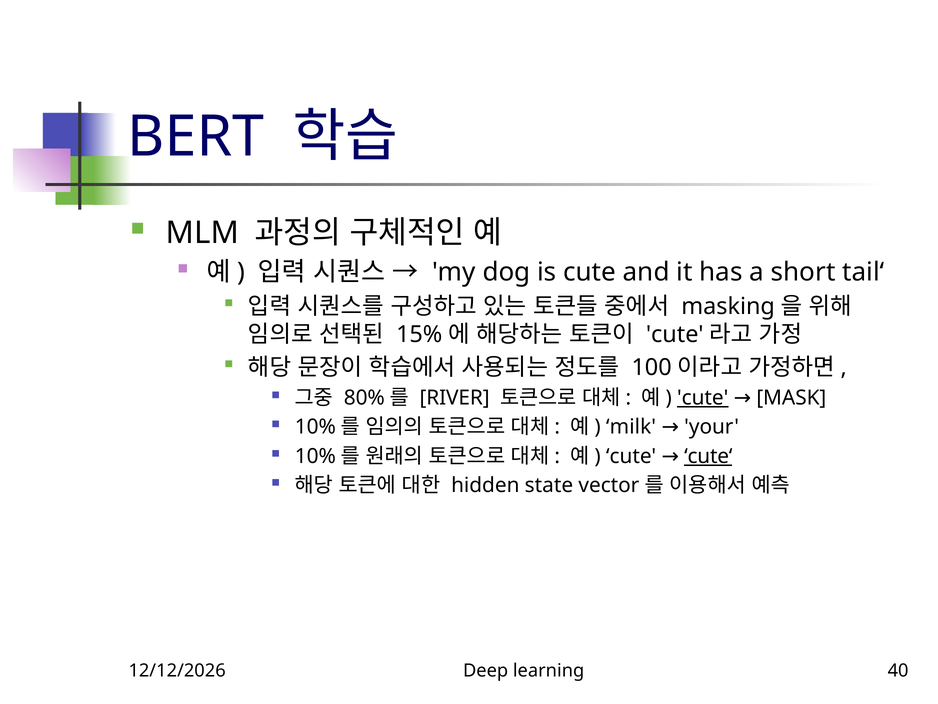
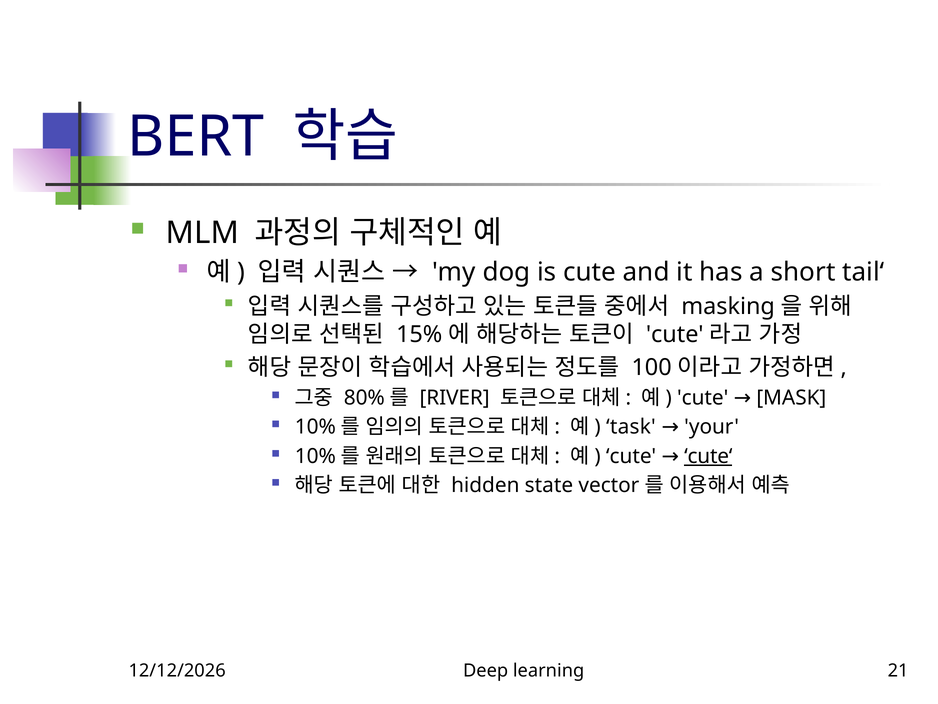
cute underline: present -> none (703, 398)
milk: milk -> task (631, 427)
40: 40 -> 21 (898, 670)
